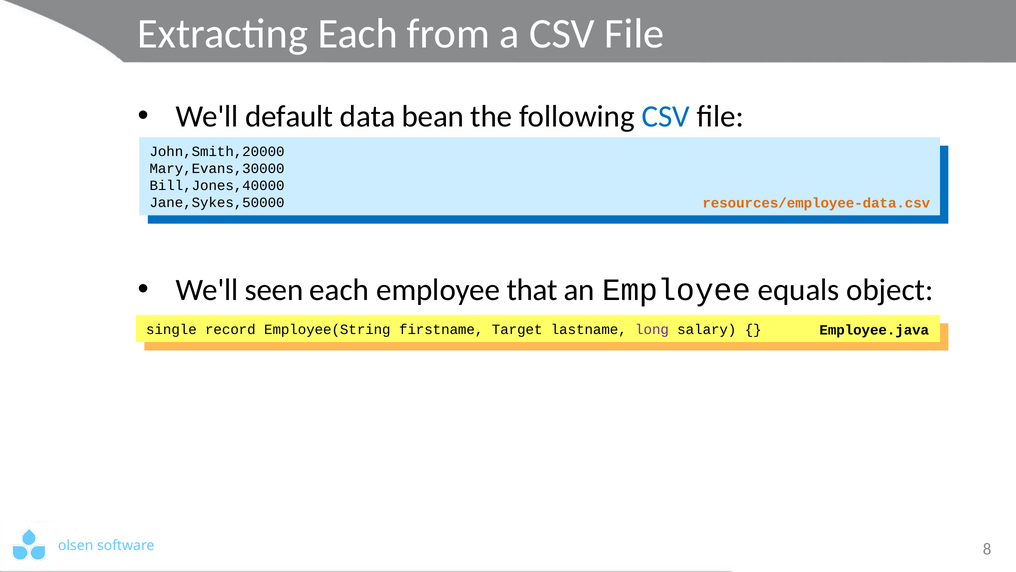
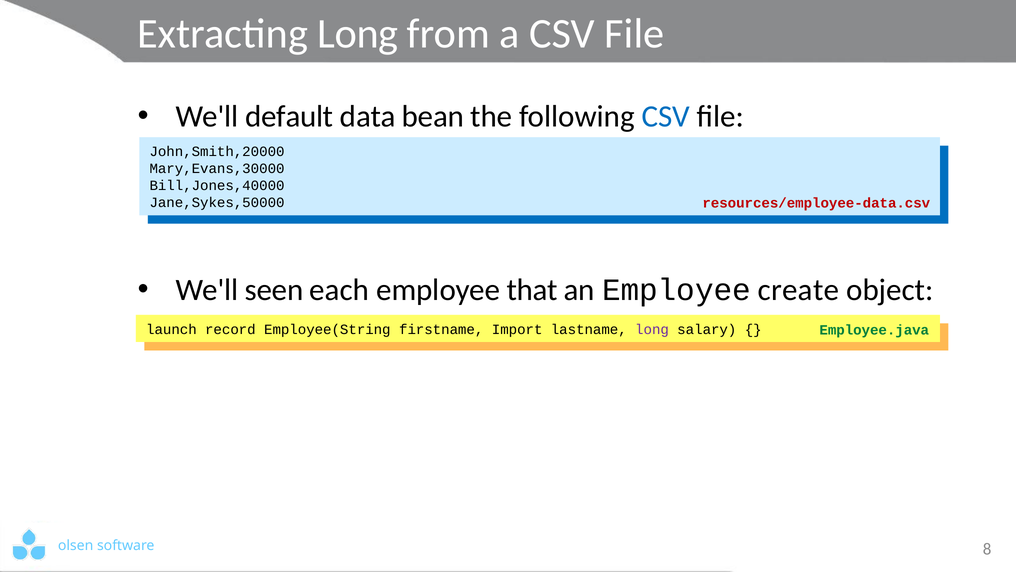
Extracting Each: Each -> Long (358, 34)
resources/employee-data.csv colour: orange -> red (816, 203)
equals: equals -> create (798, 290)
single: single -> launch (171, 329)
Target: Target -> Import (517, 329)
Employee.java colour: black -> green (874, 330)
